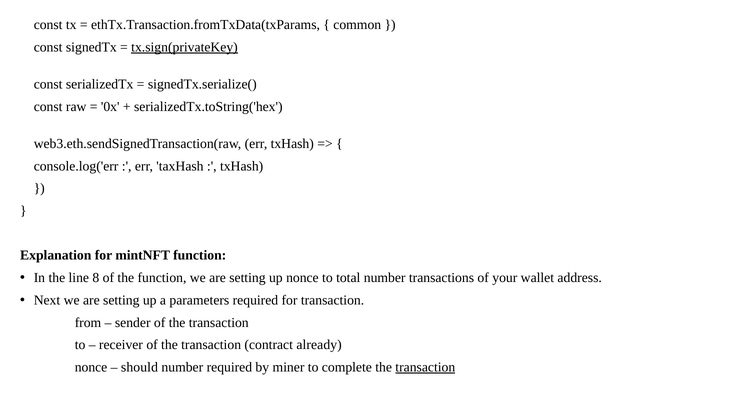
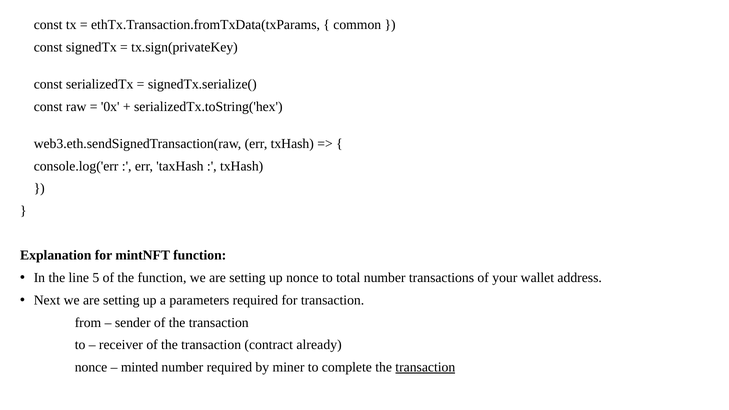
tx.sign(privateKey underline: present -> none (184, 47)
8: 8 -> 5 (96, 278)
should: should -> minted (140, 367)
